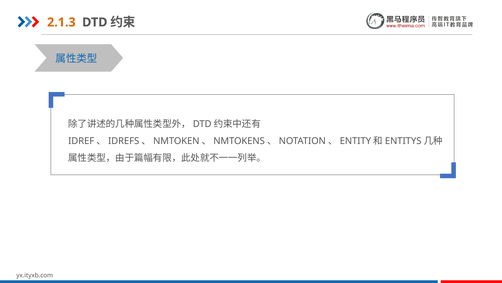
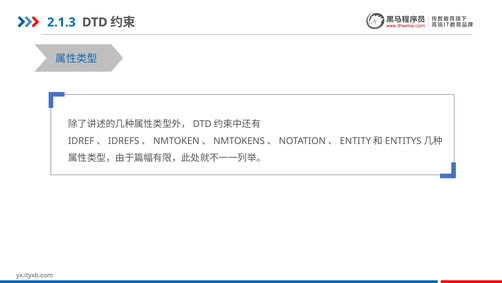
2.1.3 colour: orange -> blue (61, 22)
